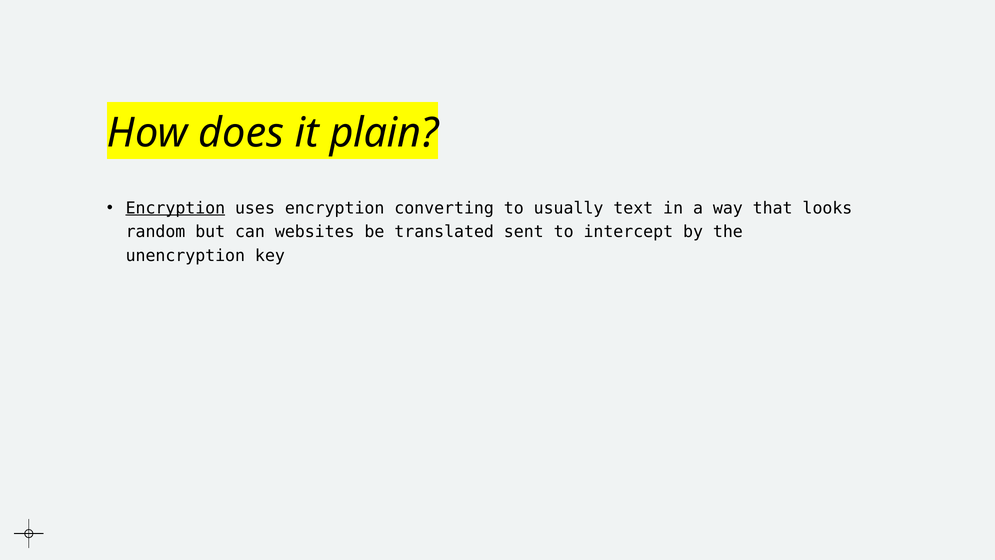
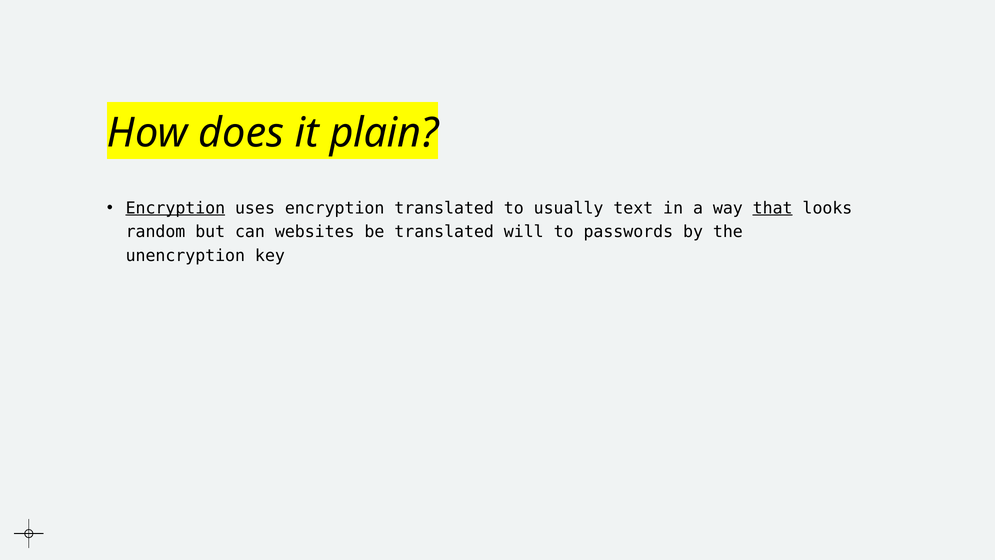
encryption converting: converting -> translated (444, 208)
that underline: none -> present (773, 208)
sent: sent -> will (524, 232)
intercept: intercept -> passwords (628, 232)
